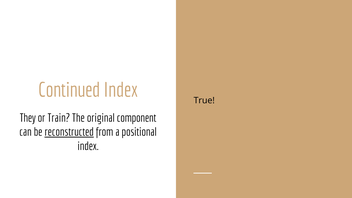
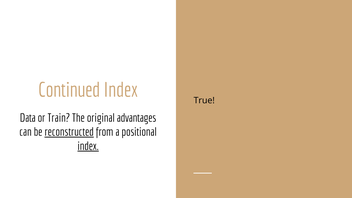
They: They -> Data (28, 118)
component: component -> advantages (137, 118)
index underline: none -> present (88, 146)
